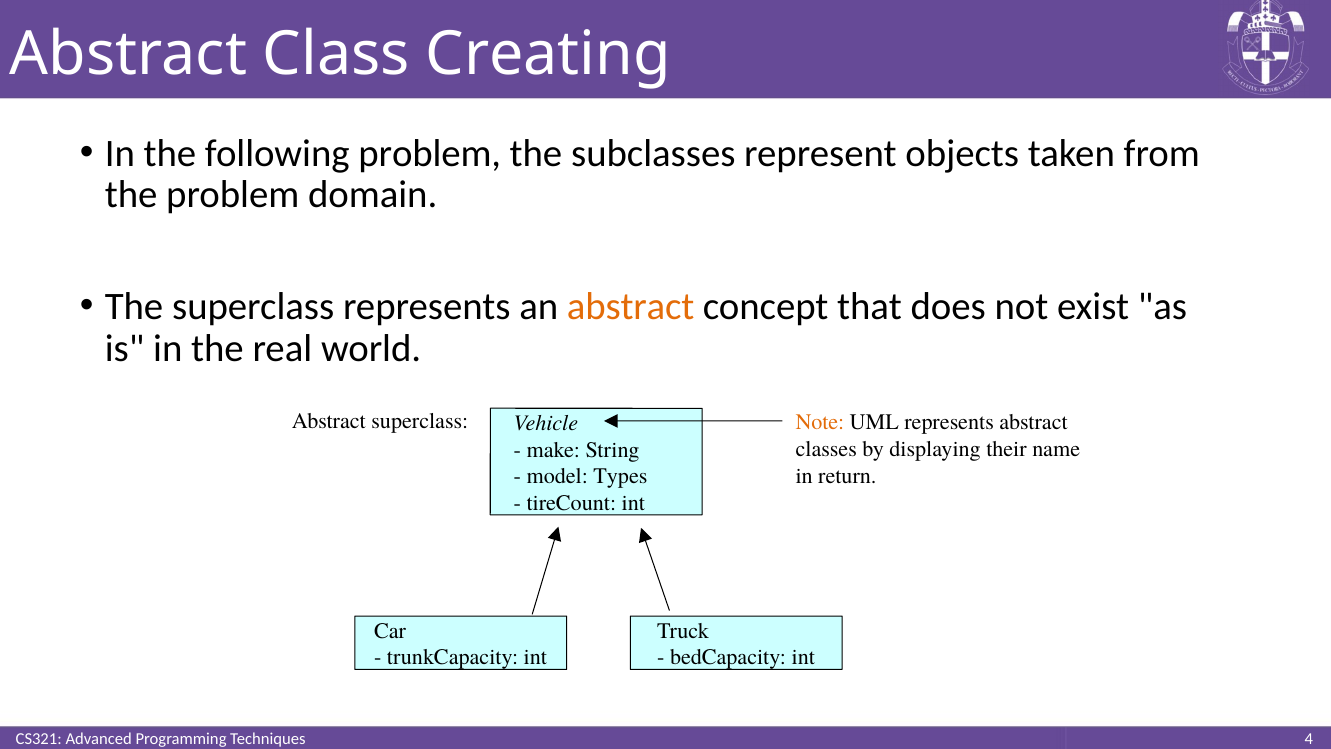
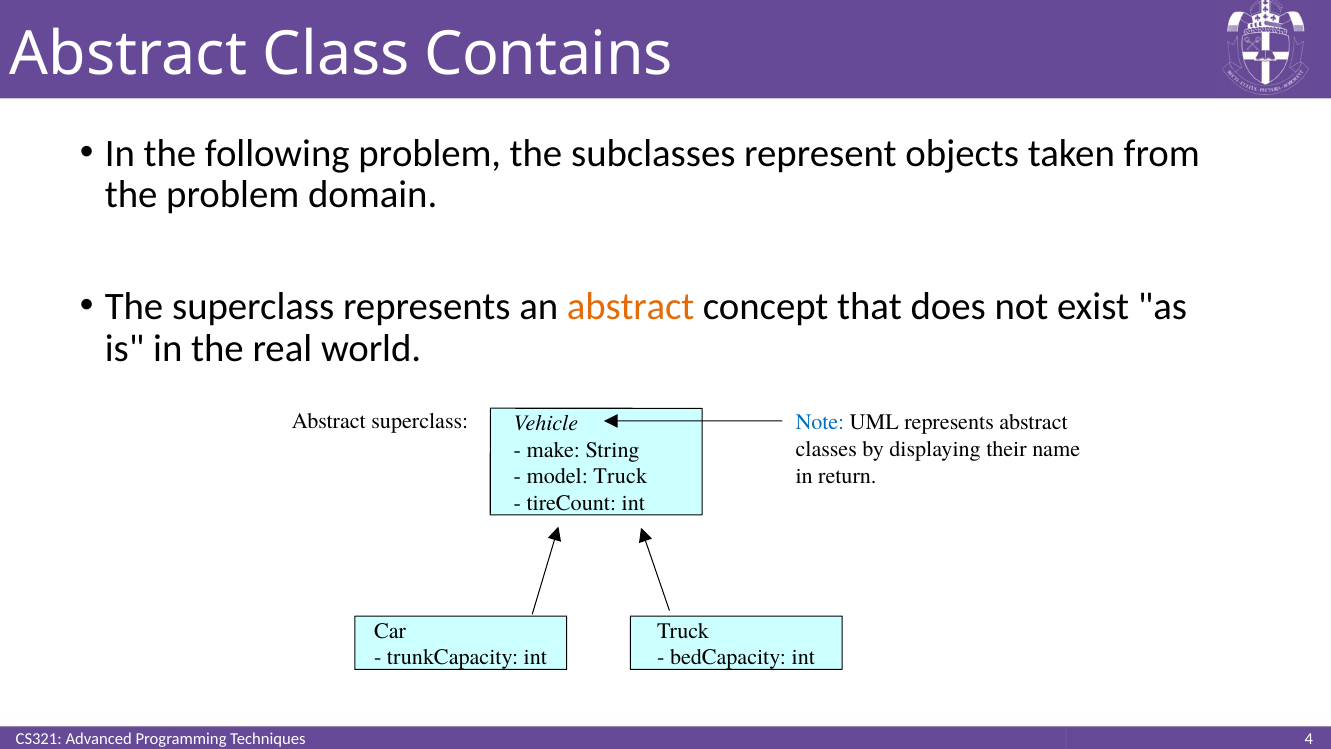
Creating: Creating -> Contains (548, 55)
Note colour: orange -> blue (820, 422)
model Types: Types -> Truck (620, 476)
